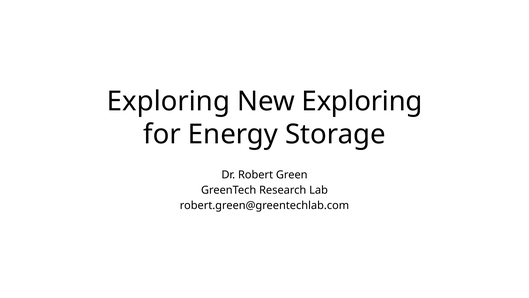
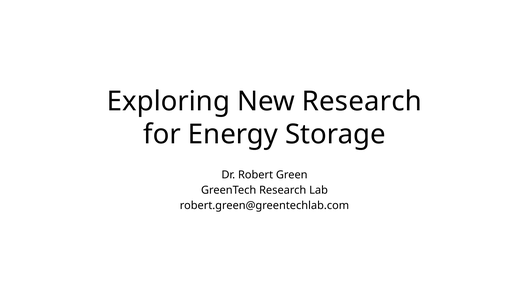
New Exploring: Exploring -> Research (362, 101)
